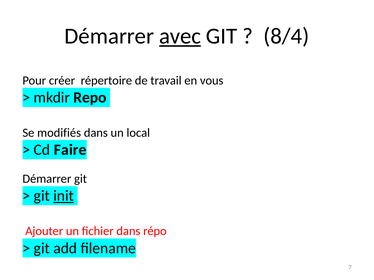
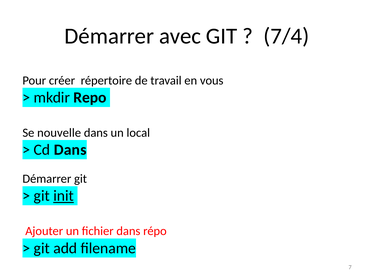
avec underline: present -> none (180, 36)
8/4: 8/4 -> 7/4 (286, 36)
modifiés: modifiés -> nouvelle (59, 133)
Cd Faire: Faire -> Dans (70, 150)
